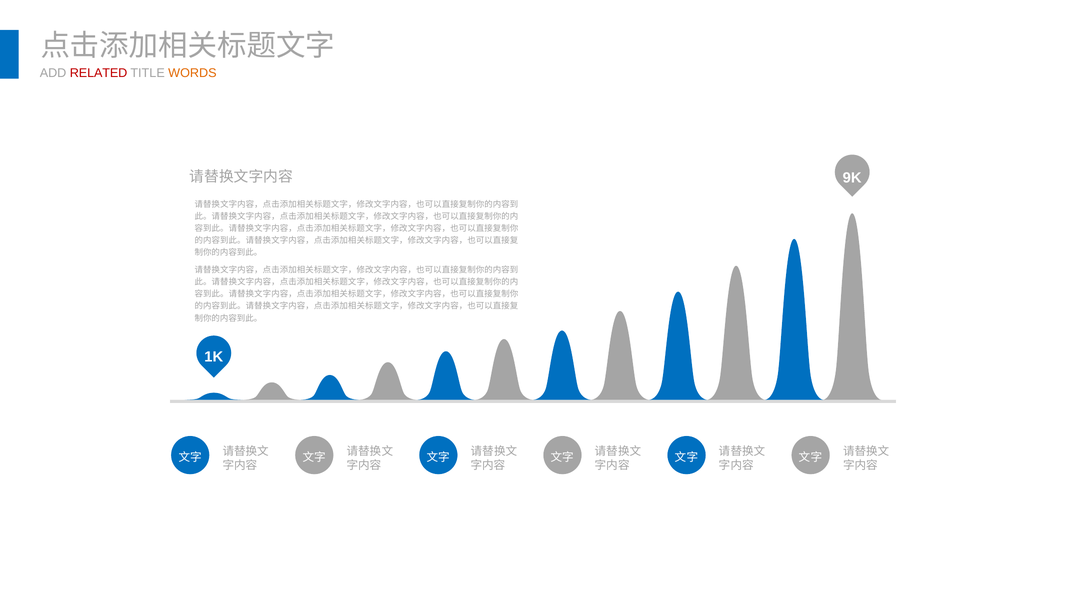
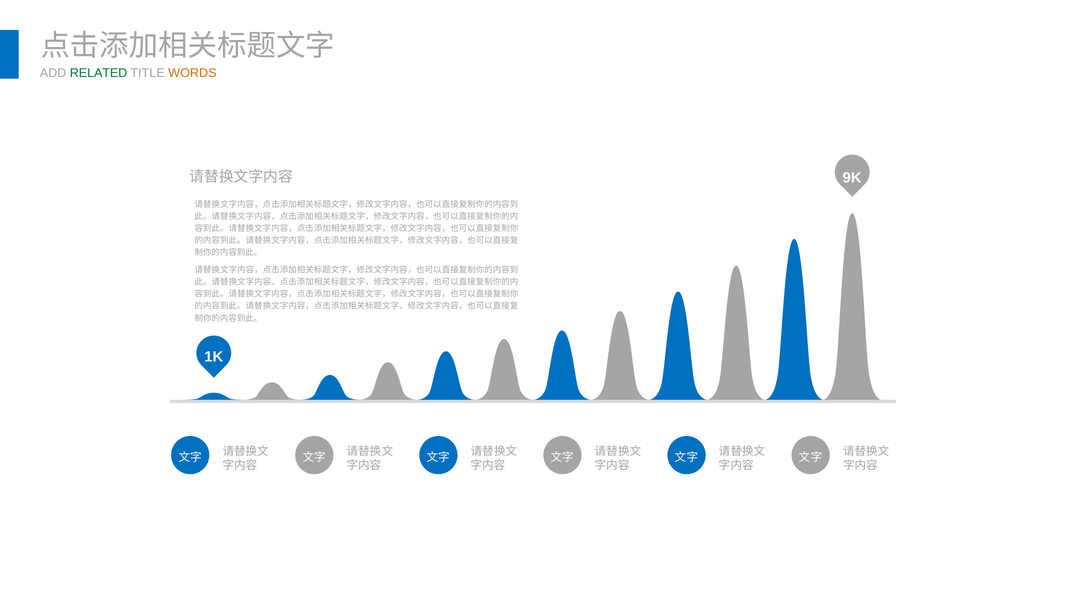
RELATED colour: red -> green (99, 73)
